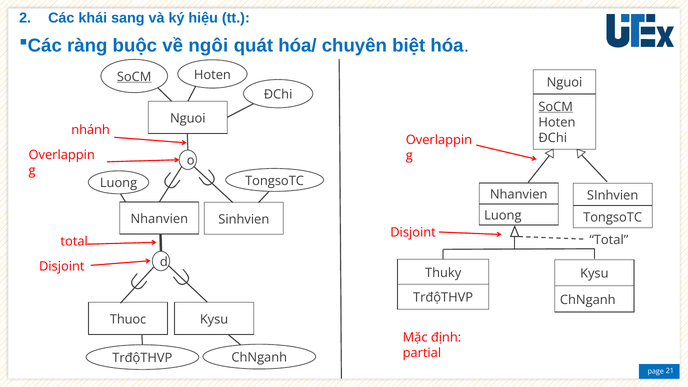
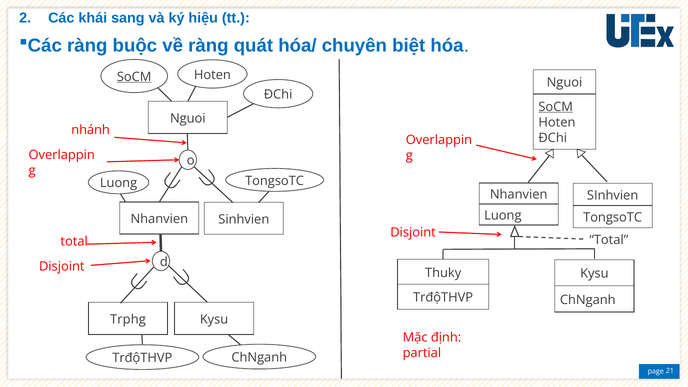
về ngôi: ngôi -> ràng (208, 46)
Thuoc: Thuoc -> Trphg (128, 319)
